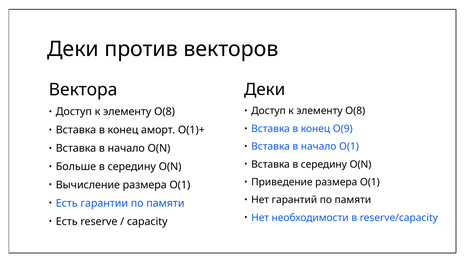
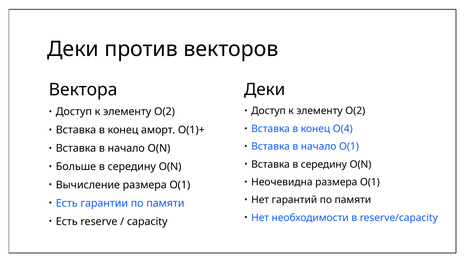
O(8: O(8 -> O(2 (355, 111)
O(8: O(8 -> O(2 (165, 112)
O(9: O(9 -> O(4 (343, 129)
Приведение: Приведение -> Неочевидна (282, 182)
